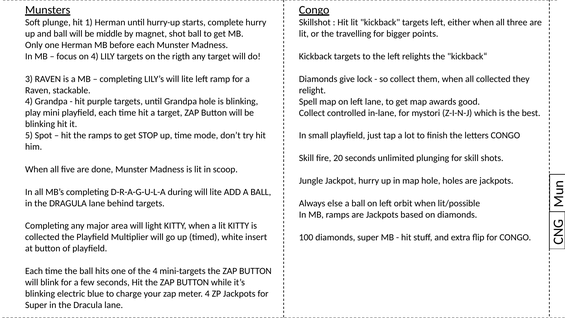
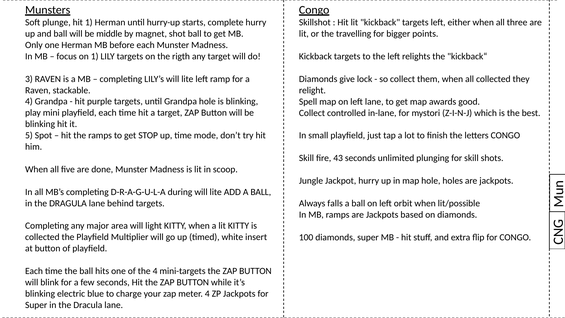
on 4: 4 -> 1 (95, 56)
20: 20 -> 43 (338, 158)
else: else -> falls (335, 203)
